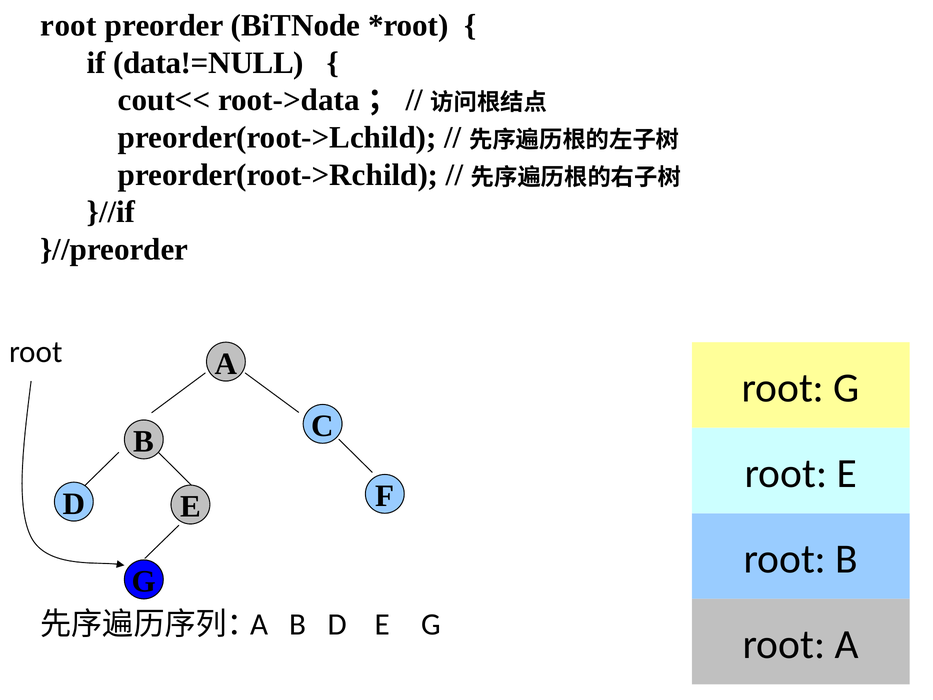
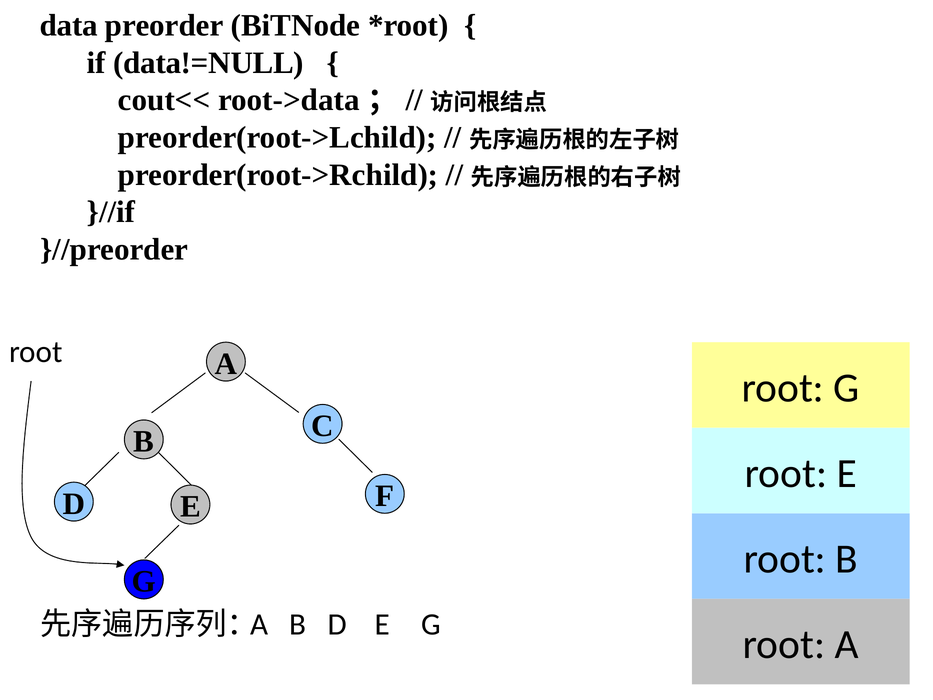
root: root -> data (69, 25)
